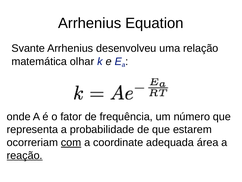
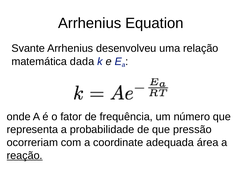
olhar: olhar -> dada (82, 61)
estarem: estarem -> pressão (192, 129)
com underline: present -> none (71, 142)
